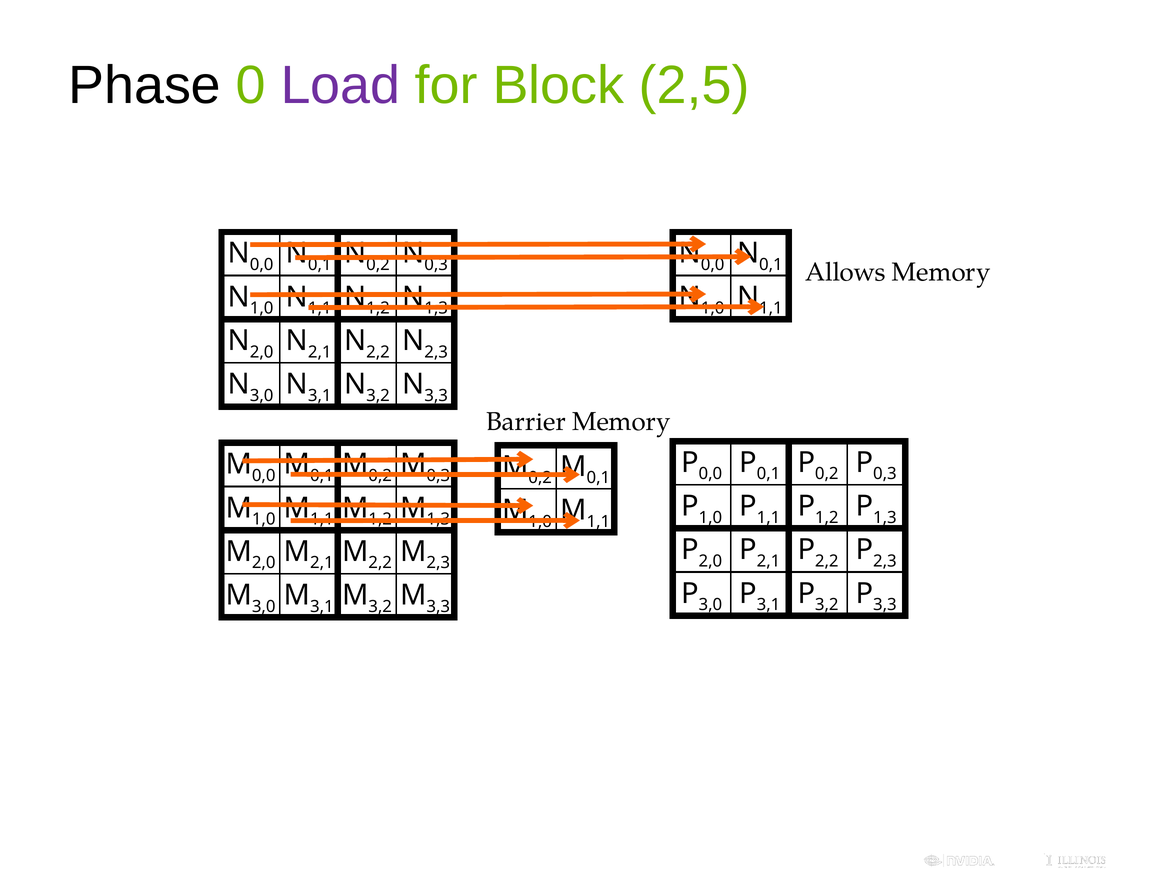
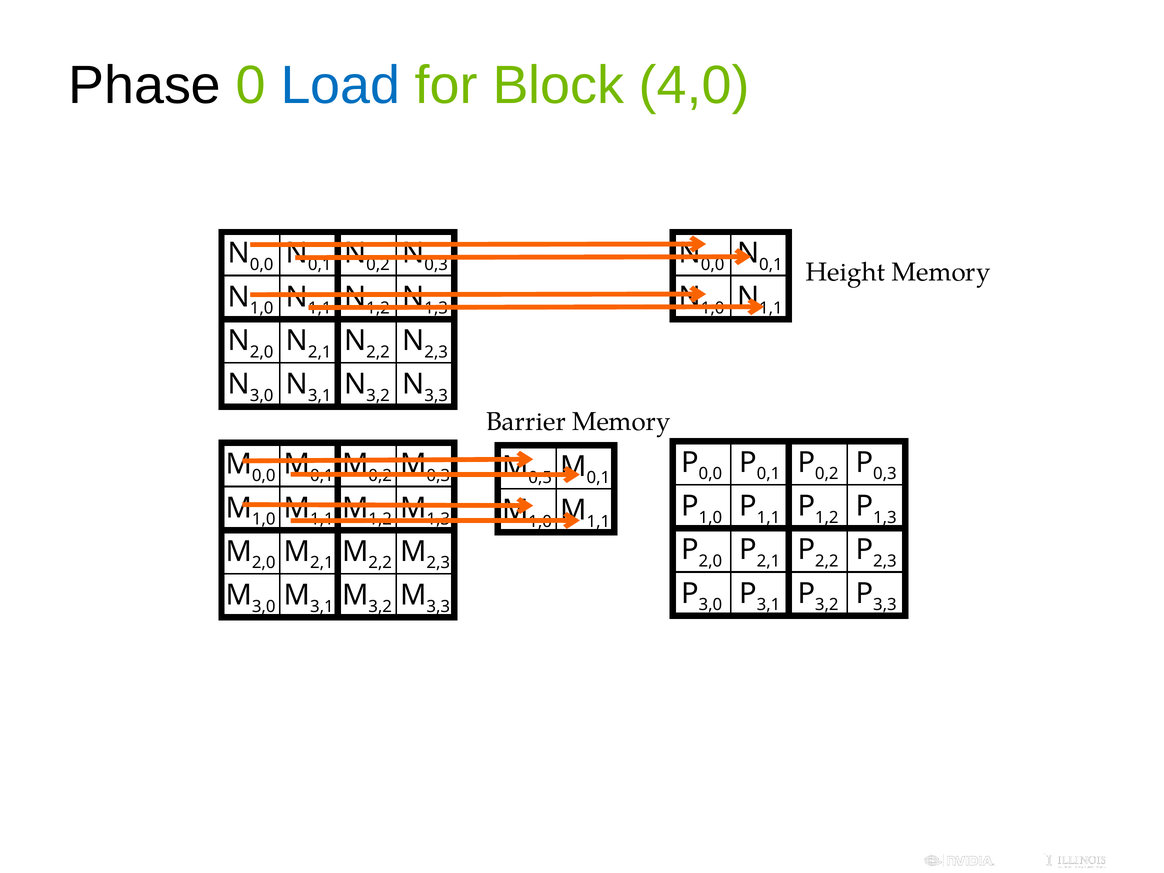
Load colour: purple -> blue (340, 86)
2,5: 2,5 -> 4,0 (694, 86)
Allows: Allows -> Height (845, 272)
0,2: 0,2 -> 0,5 (540, 478)
